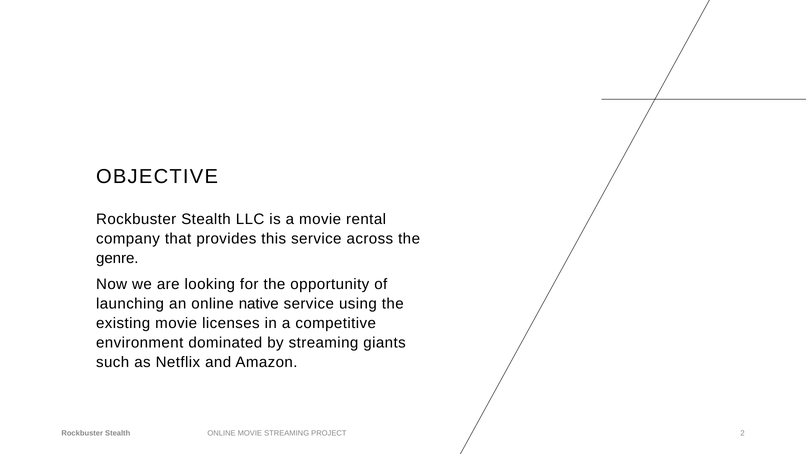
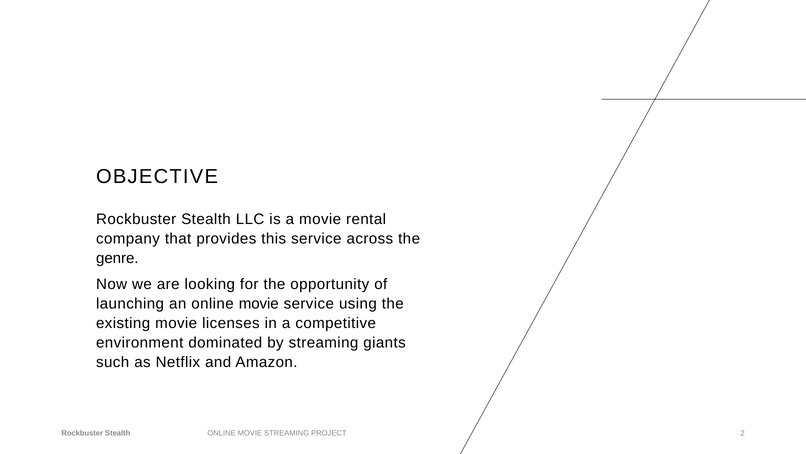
an online native: native -> movie (259, 303)
